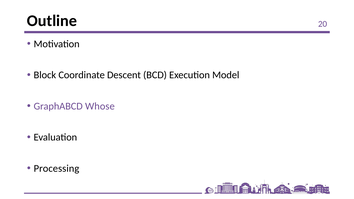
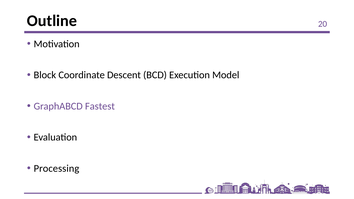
Whose: Whose -> Fastest (100, 106)
